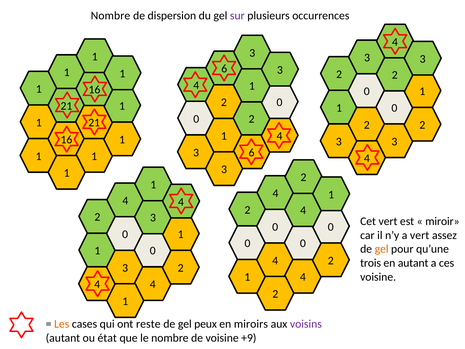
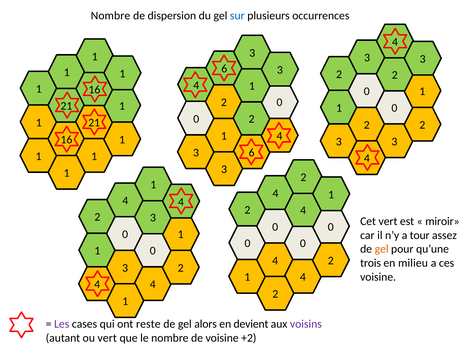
sur colour: purple -> blue (237, 16)
a vert: vert -> tour (420, 235)
en autant: autant -> milieu (413, 263)
Les colour: orange -> purple (62, 324)
peux: peux -> alors (206, 324)
miroirs: miroirs -> devient (251, 324)
ou état: état -> vert (107, 338)
+9: +9 -> +2 (249, 338)
